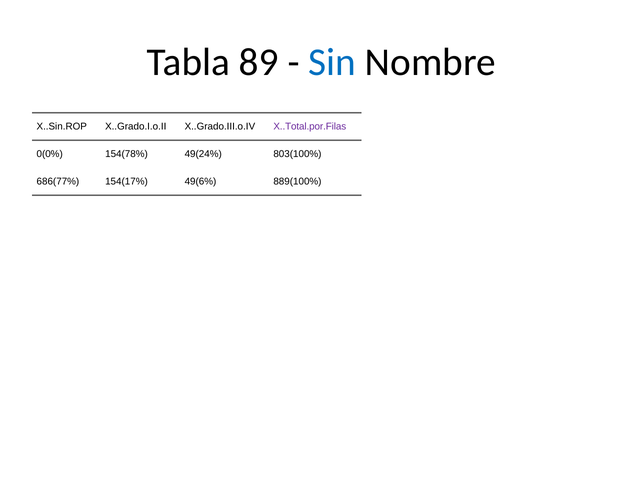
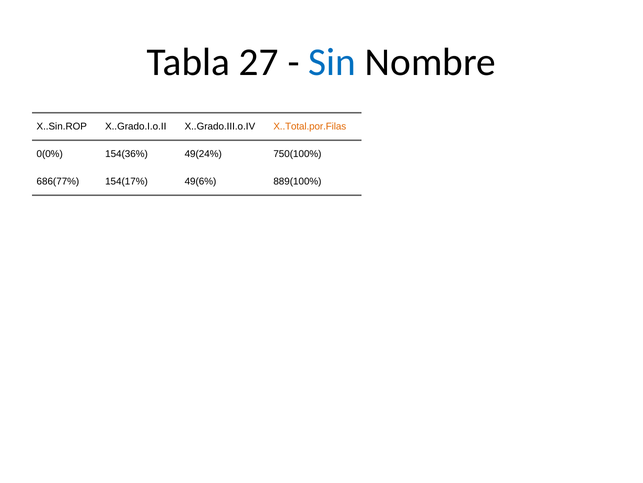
89: 89 -> 27 (259, 62)
X..Total.por.Filas colour: purple -> orange (310, 126)
154(78%: 154(78% -> 154(36% (126, 154)
803(100%: 803(100% -> 750(100% (297, 154)
